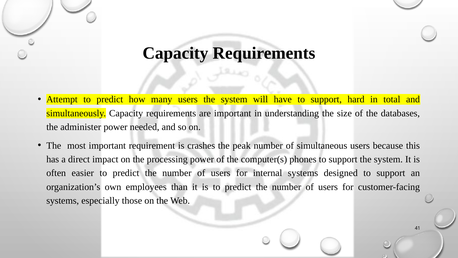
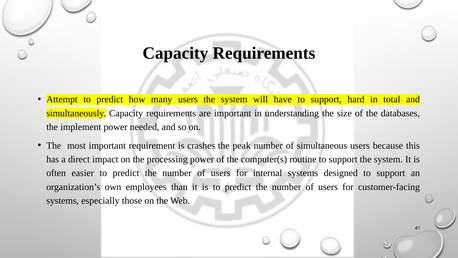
administer: administer -> implement (81, 127)
phones: phones -> routine (303, 159)
